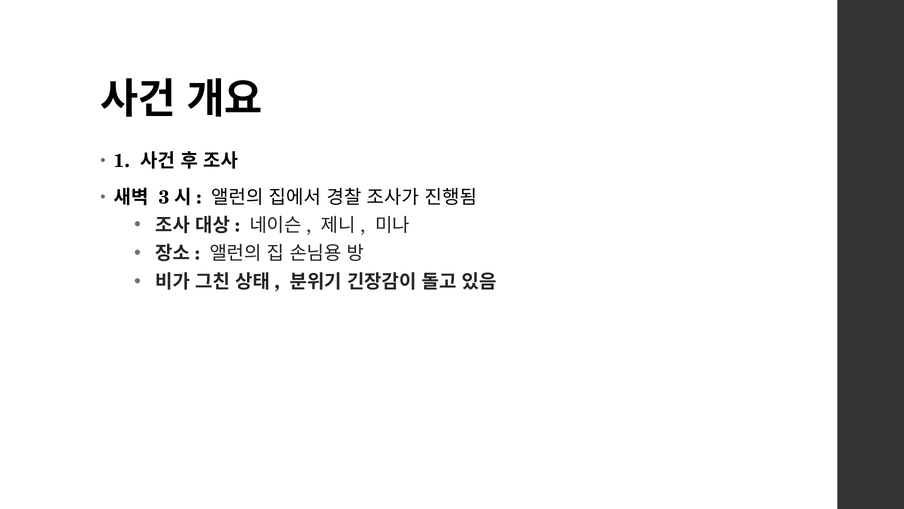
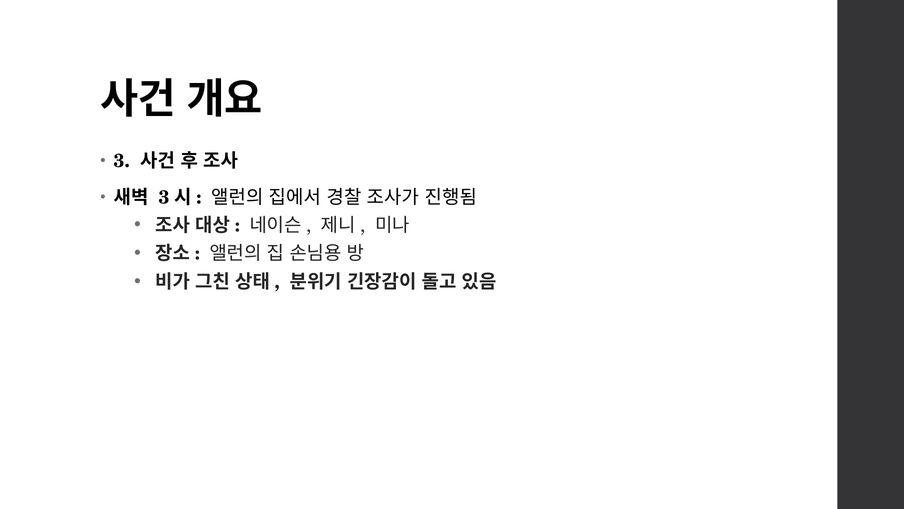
1: 1 -> 3 (122, 161)
